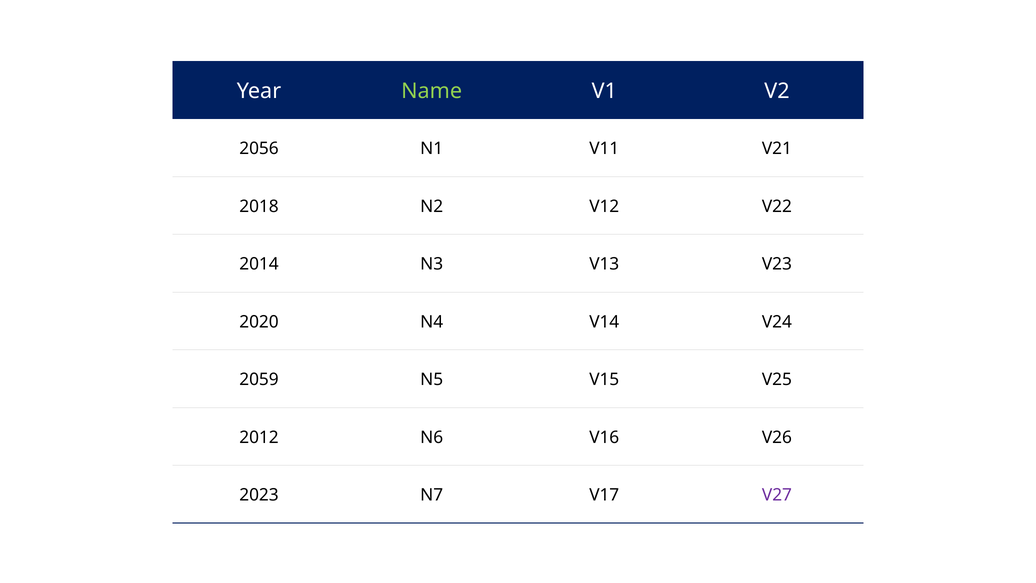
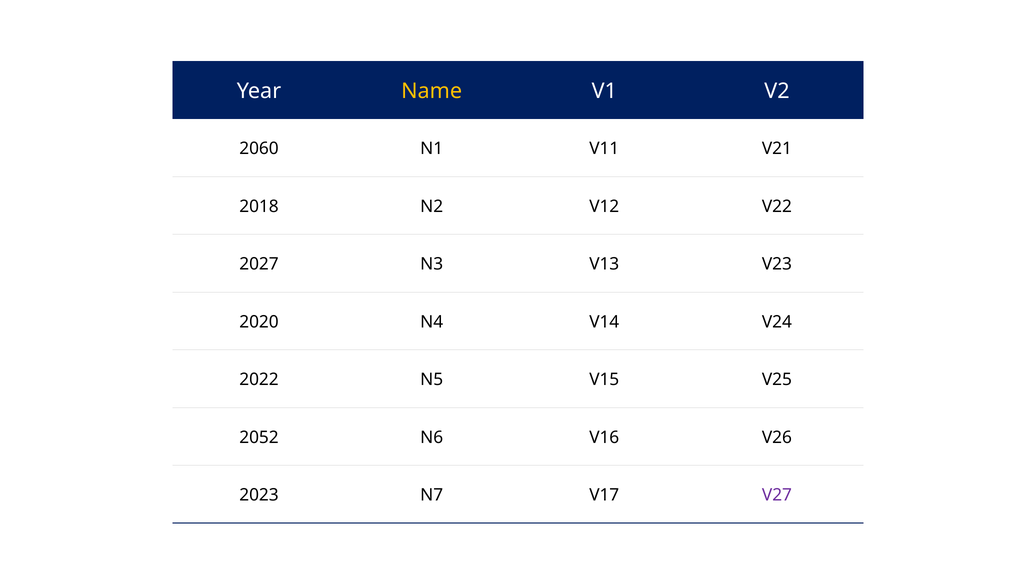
Name colour: light green -> yellow (432, 91)
2056: 2056 -> 2060 (259, 149)
2014: 2014 -> 2027 (259, 264)
2059: 2059 -> 2022 (259, 380)
2012: 2012 -> 2052 (259, 437)
